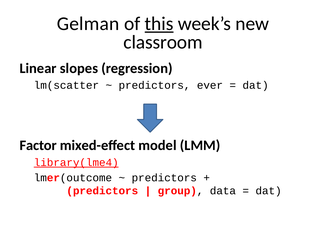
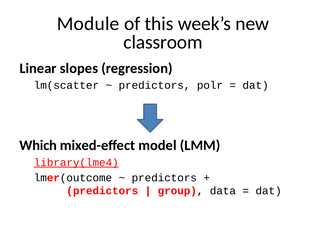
Gelman: Gelman -> Module (88, 24)
this underline: present -> none (159, 24)
ever: ever -> polr (210, 86)
Factor: Factor -> Which (38, 146)
